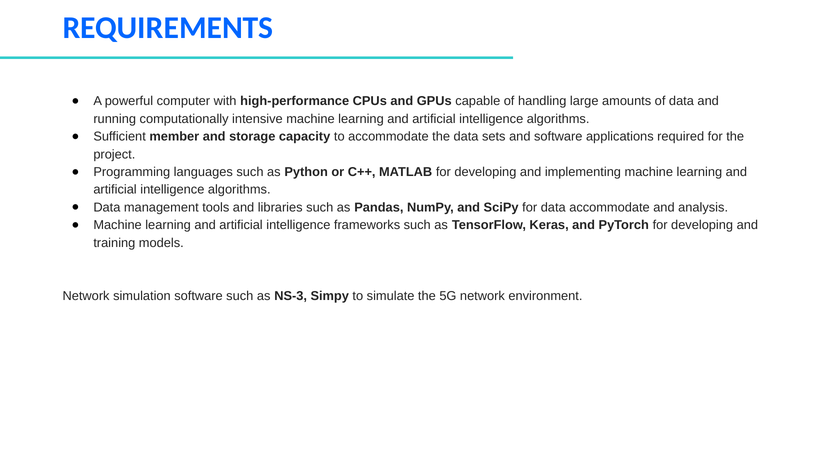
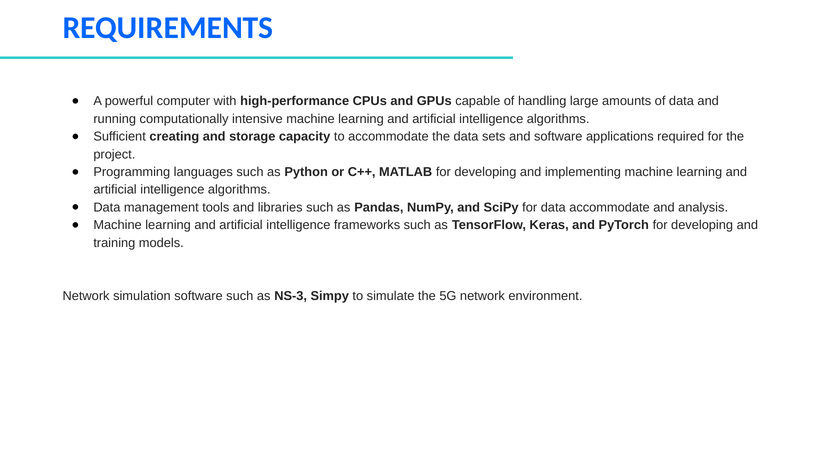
member: member -> creating (174, 137)
